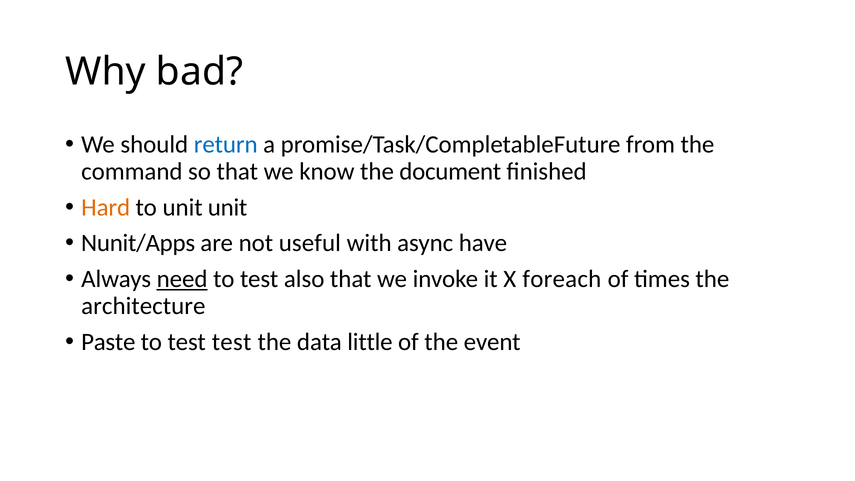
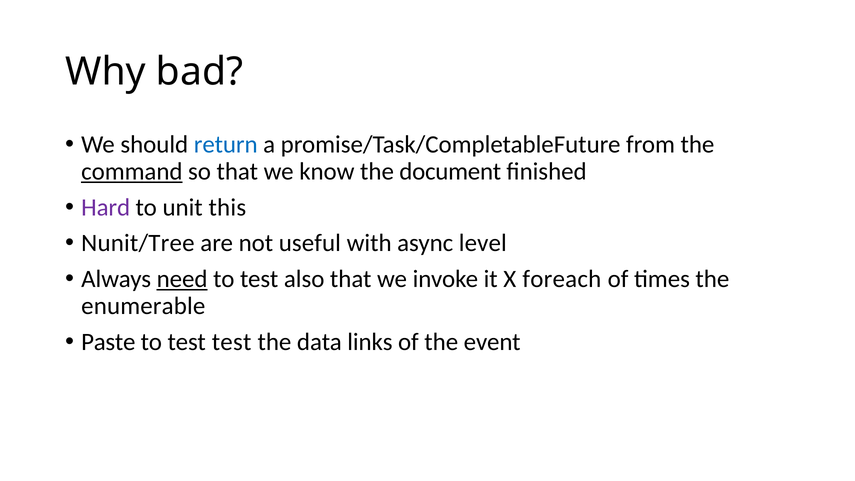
command underline: none -> present (132, 171)
Hard colour: orange -> purple (106, 207)
unit unit: unit -> this (227, 207)
Nunit/Apps: Nunit/Apps -> Nunit/Tree (138, 243)
have: have -> level (483, 243)
architecture: architecture -> enumerable (143, 306)
little: little -> links (370, 342)
